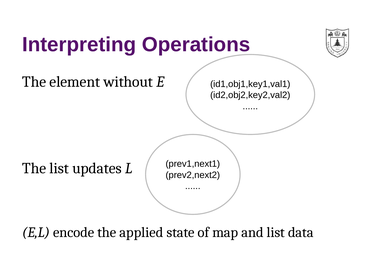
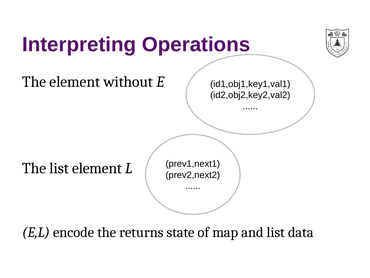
list updates: updates -> element (97, 168)
applied: applied -> returns (141, 232)
